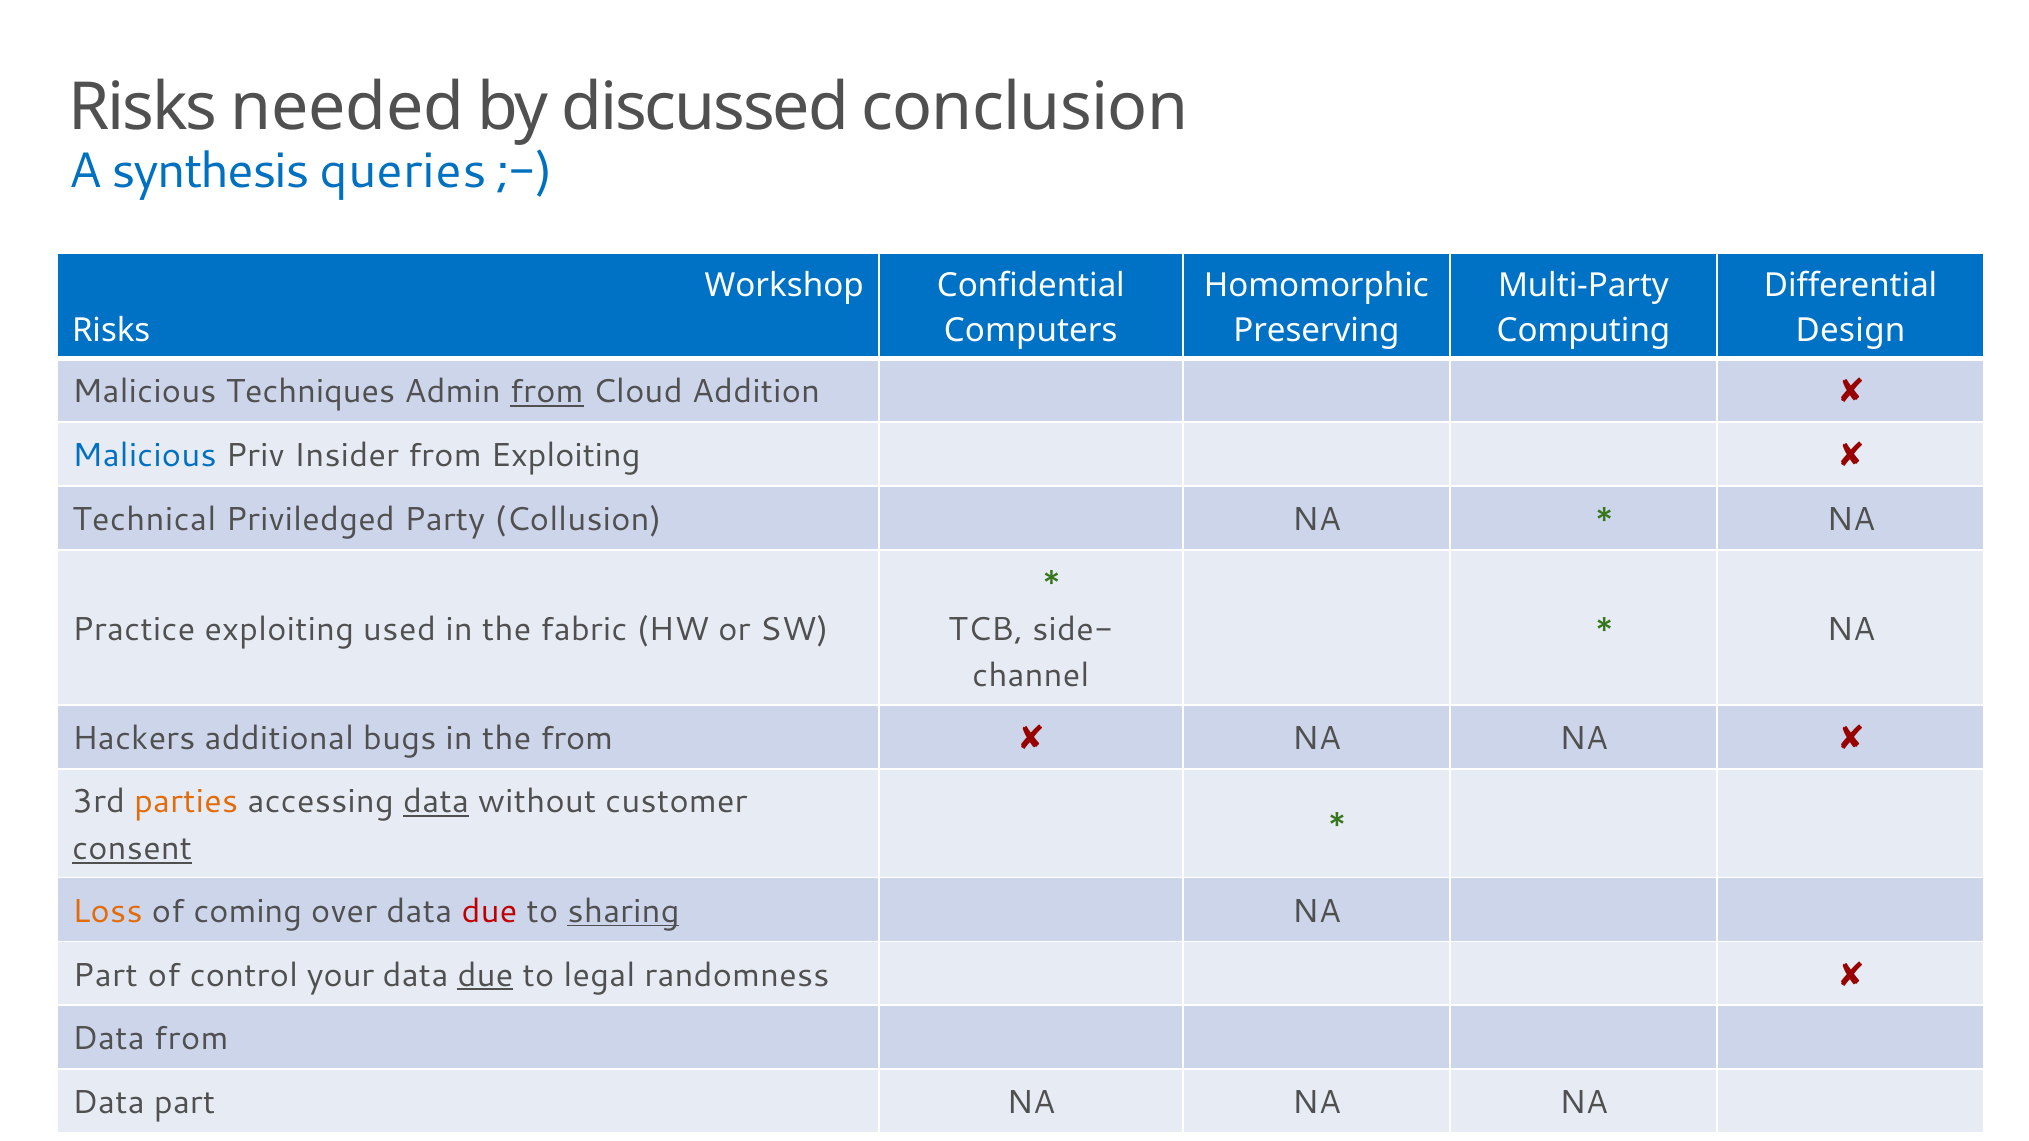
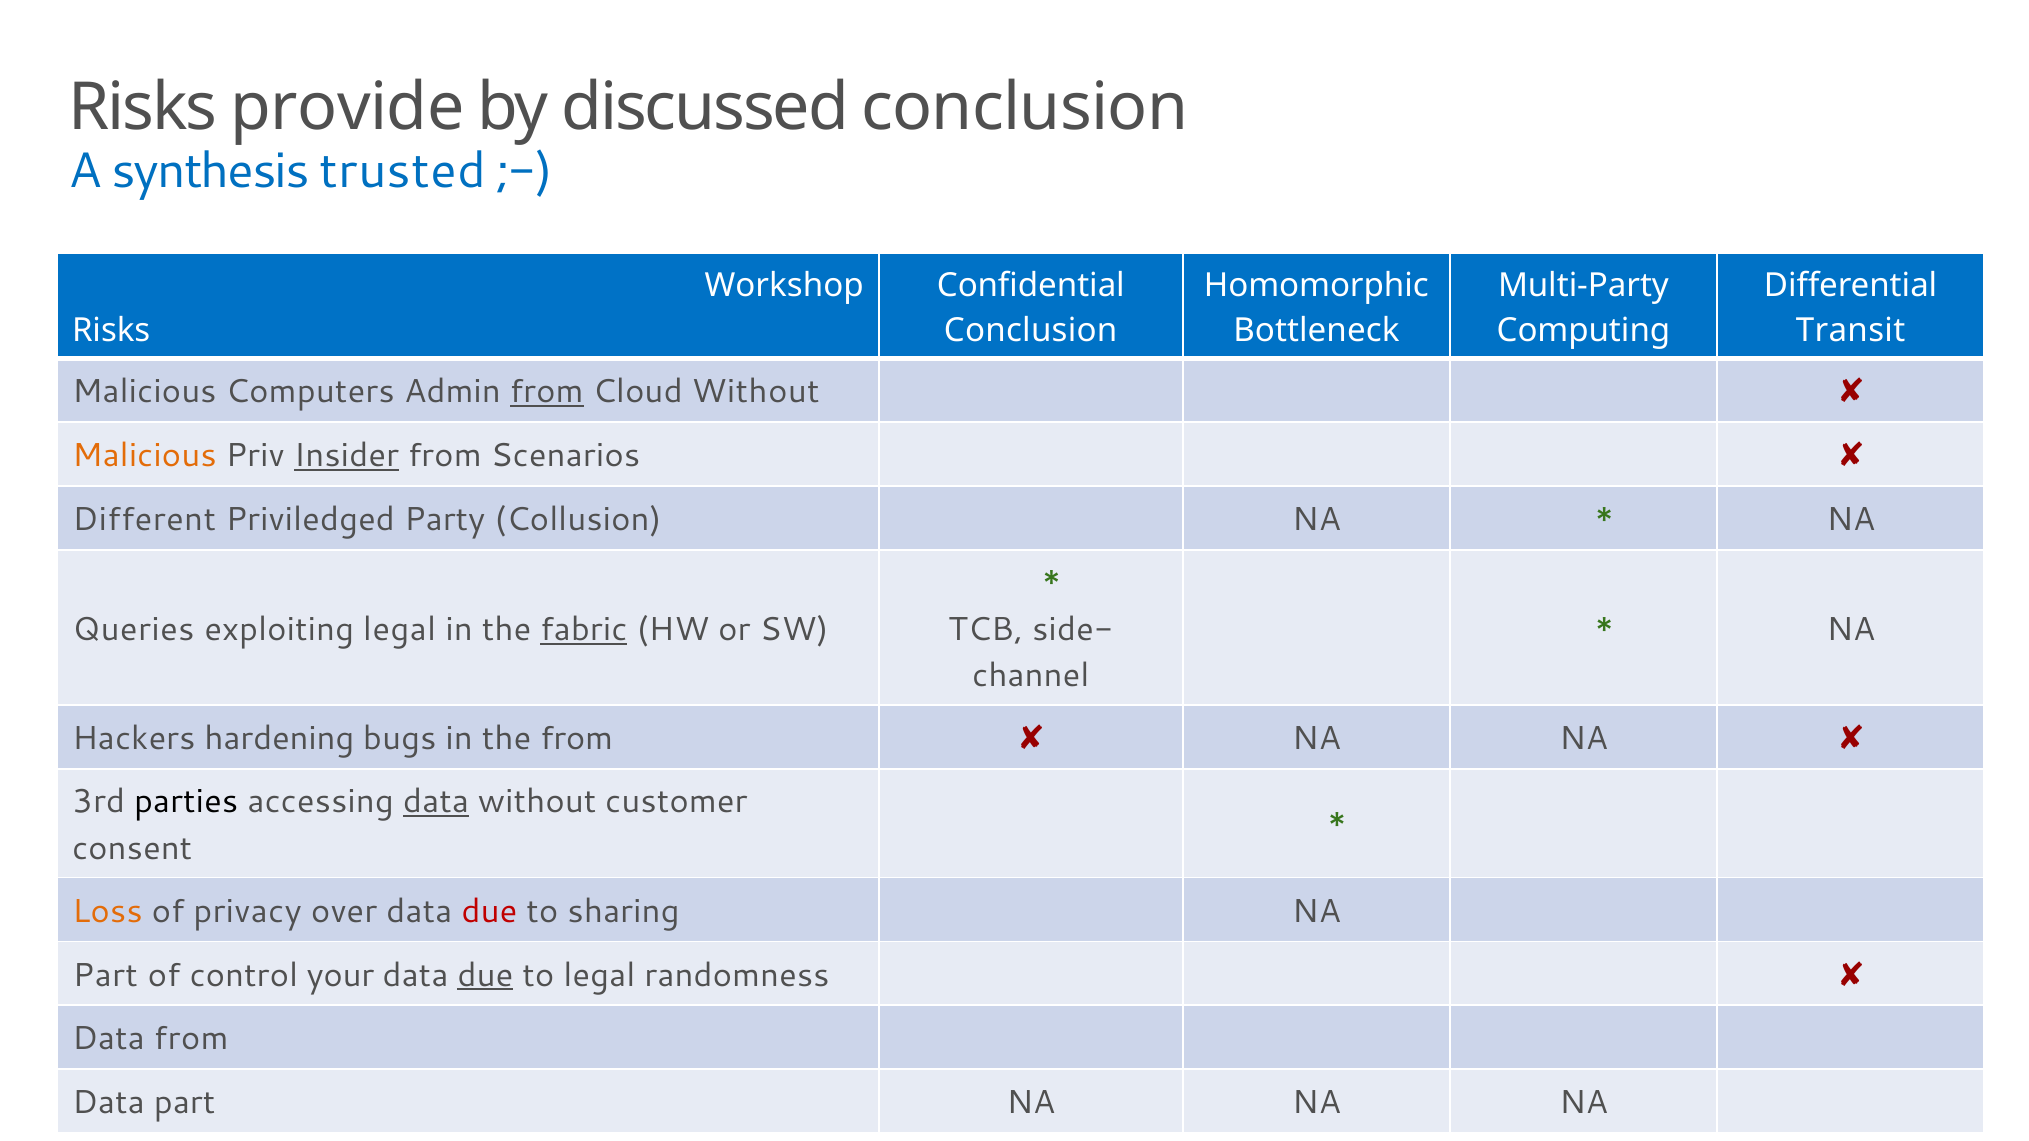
needed: needed -> provide (348, 108)
queries: queries -> trusted (403, 171)
Computers: Computers -> Conclusion (1031, 330)
Preserving: Preserving -> Bottleneck (1316, 330)
Design: Design -> Transit (1851, 330)
Techniques: Techniques -> Computers (310, 392)
Cloud Addition: Addition -> Without (756, 392)
Malicious colour: blue -> orange (144, 456)
Insider underline: none -> present (346, 456)
from Exploiting: Exploiting -> Scenarios (565, 456)
Technical: Technical -> Different (144, 520)
Practice: Practice -> Queries (134, 629)
exploiting used: used -> legal (400, 629)
fabric underline: none -> present (584, 629)
additional: additional -> hardening (279, 739)
parties colour: orange -> black (186, 802)
consent underline: present -> none (132, 849)
coming: coming -> privacy (248, 911)
sharing underline: present -> none (623, 911)
